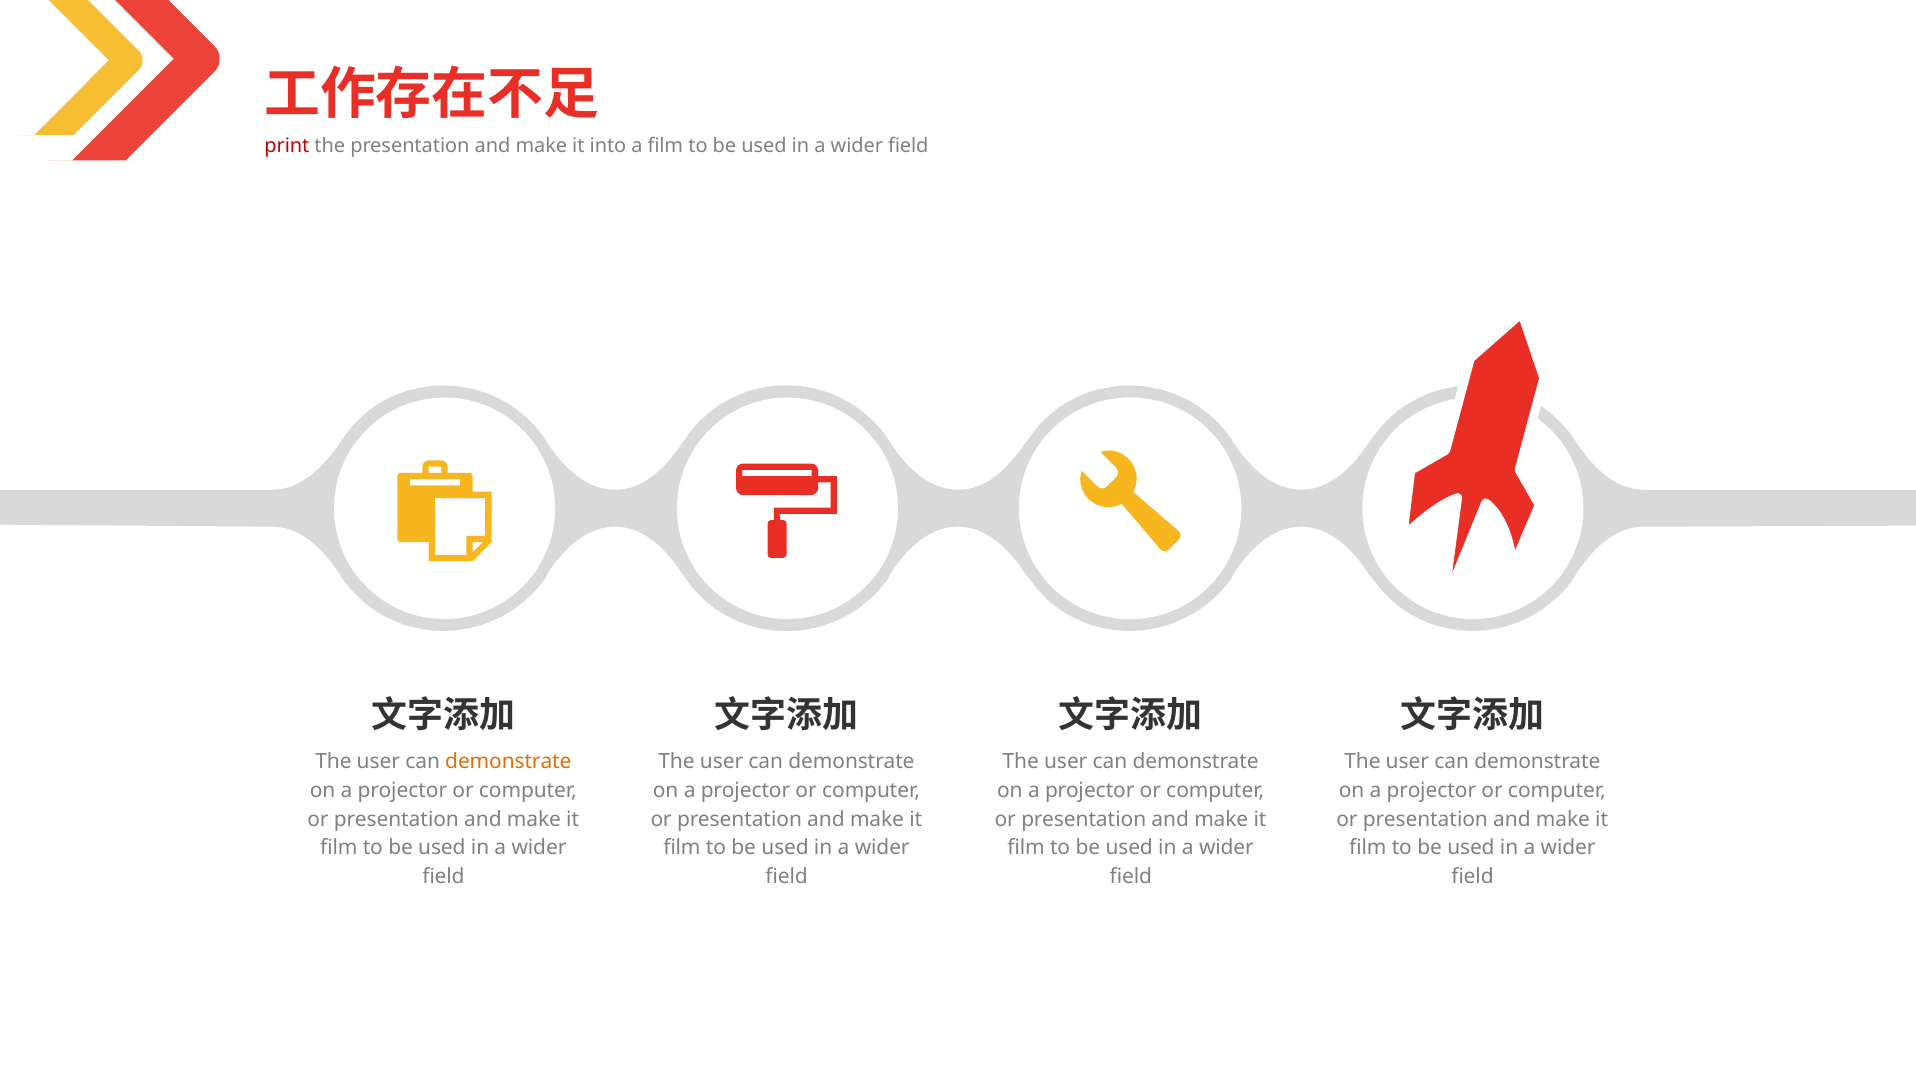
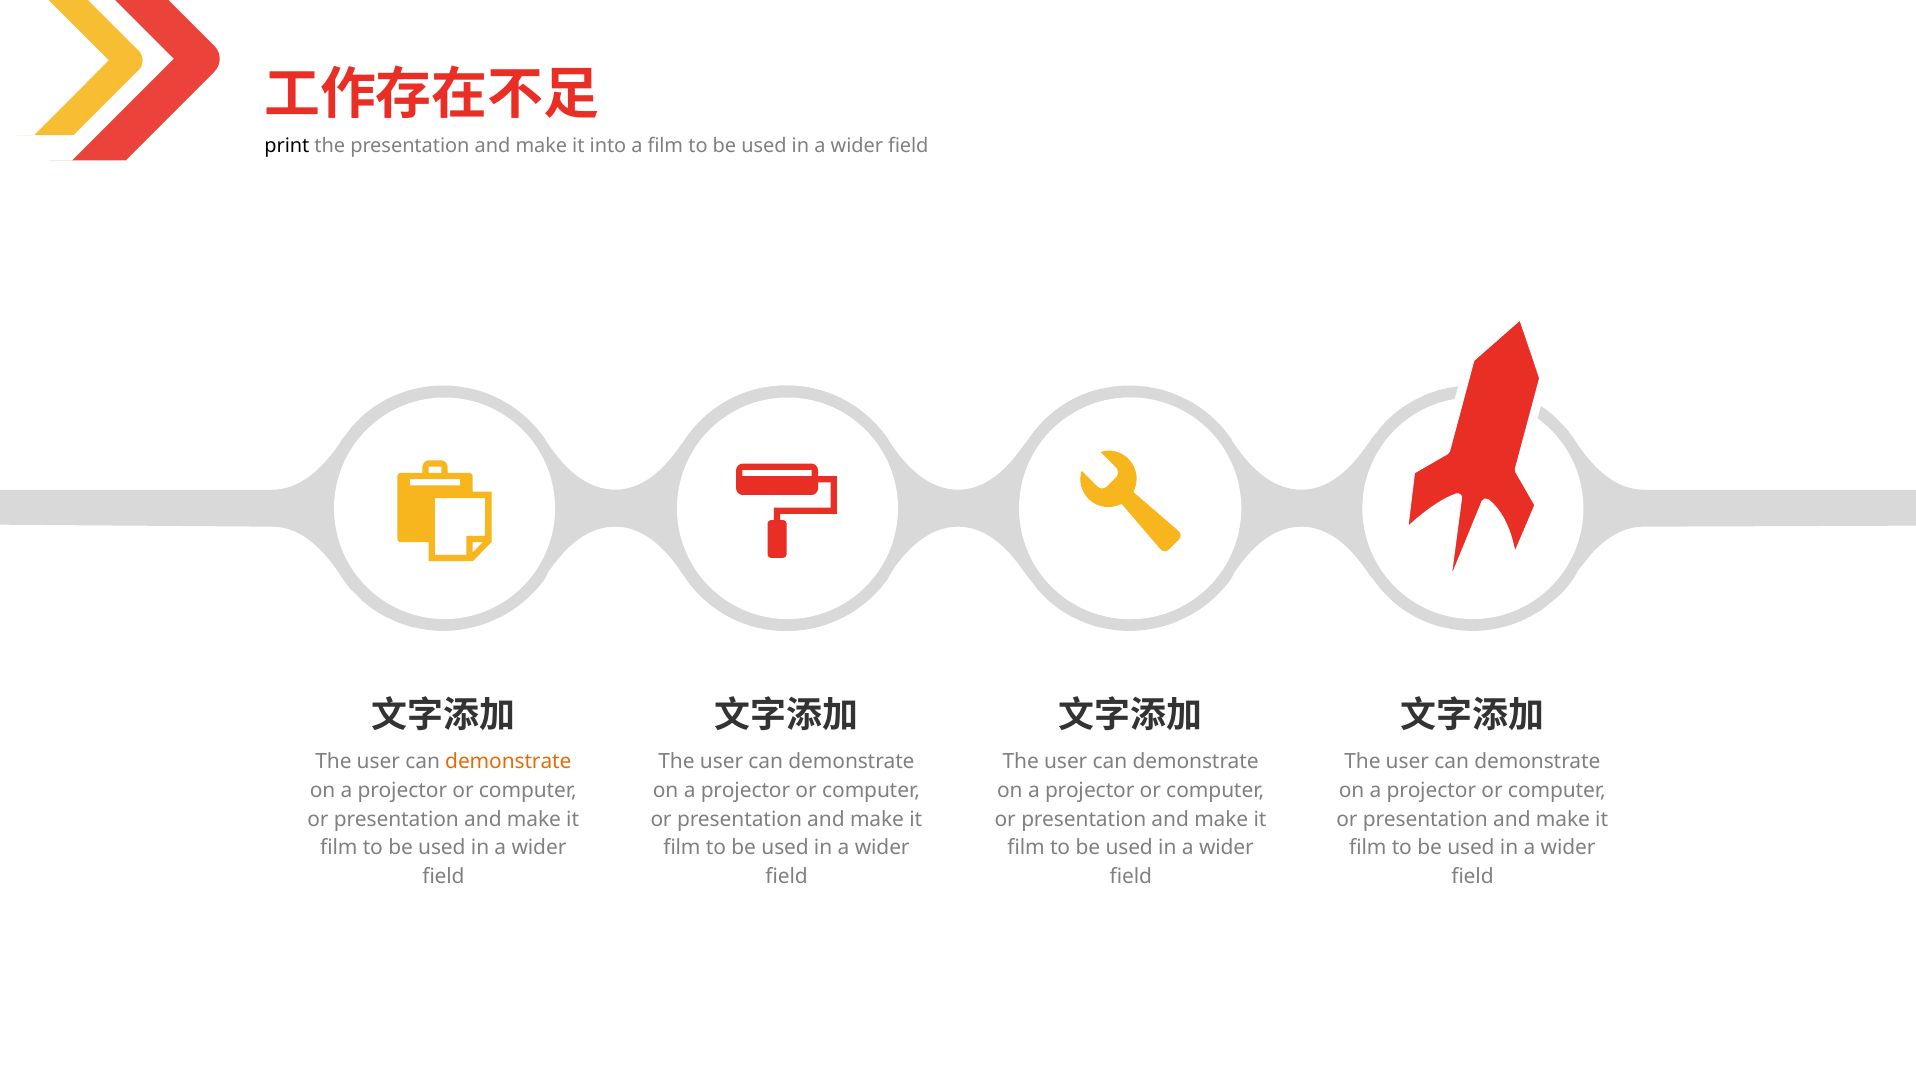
print colour: red -> black (287, 146)
